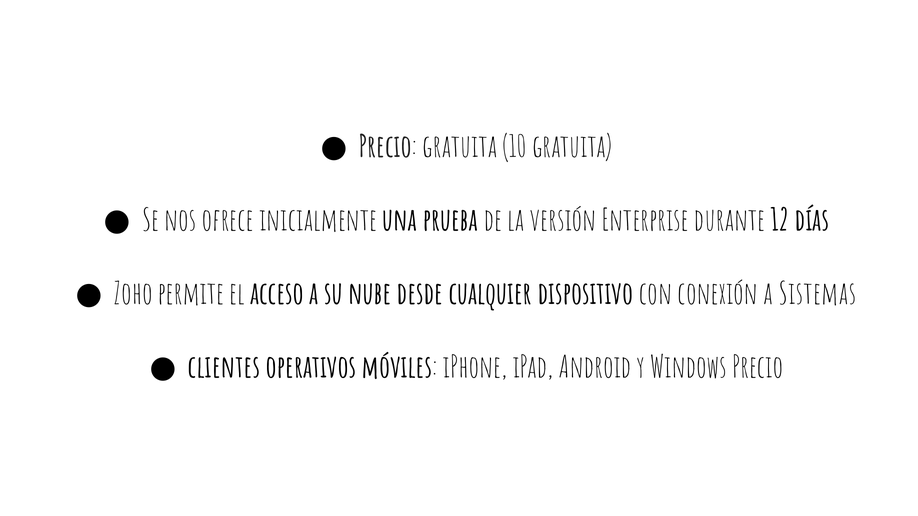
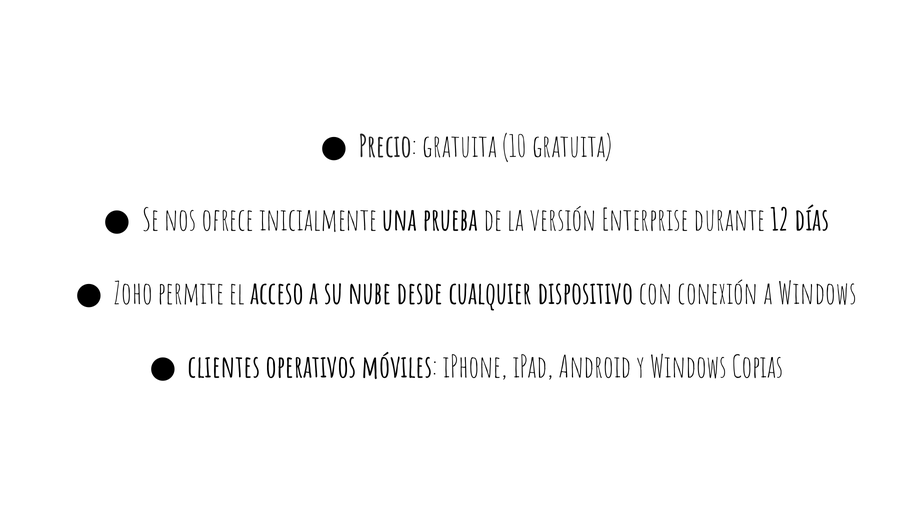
a Sistemas: Sistemas -> Windows (817, 294)
Windows Precio: Precio -> Copias (758, 368)
